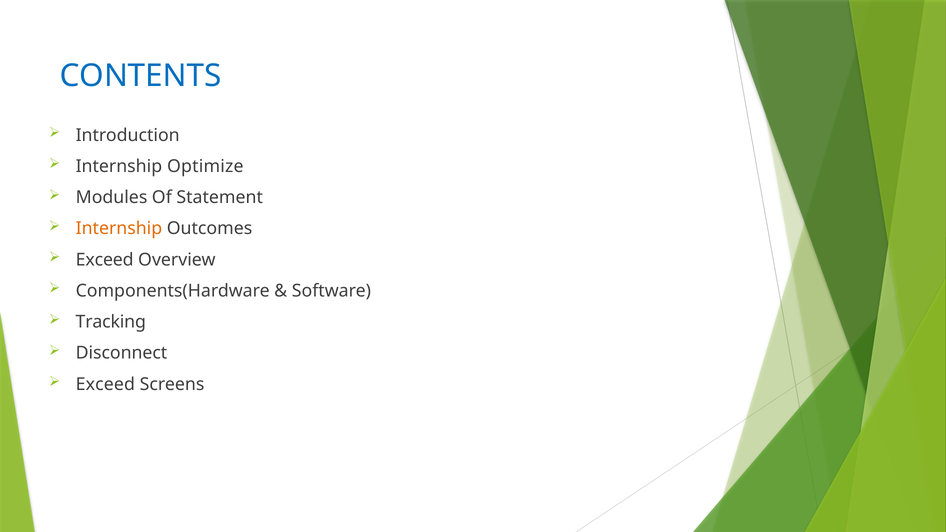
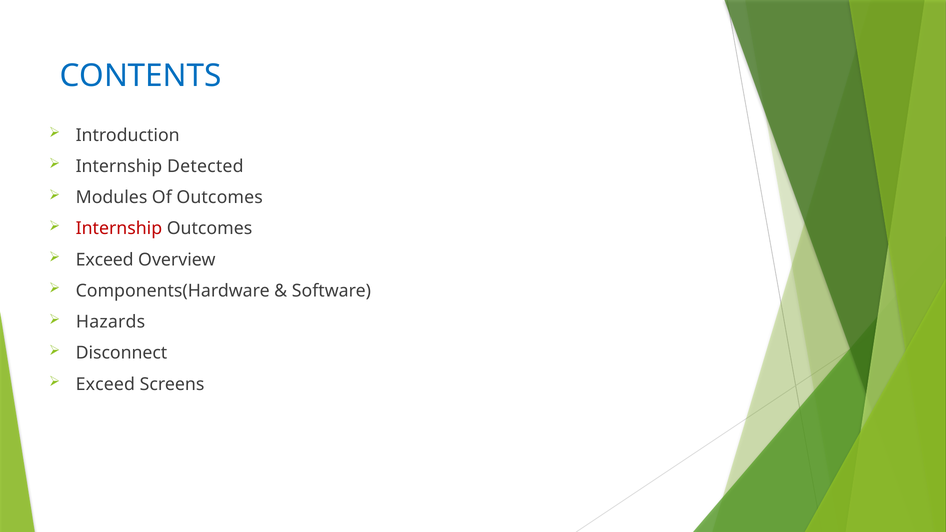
Optimize: Optimize -> Detected (205, 166)
Of Statement: Statement -> Outcomes (220, 197)
Internship colour: orange -> red (119, 229)
Tracking: Tracking -> Hazards (111, 322)
